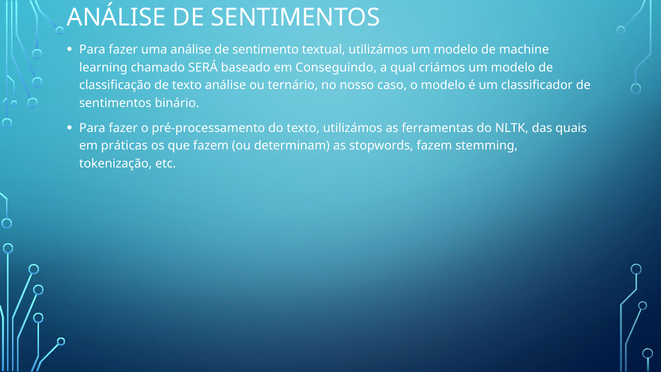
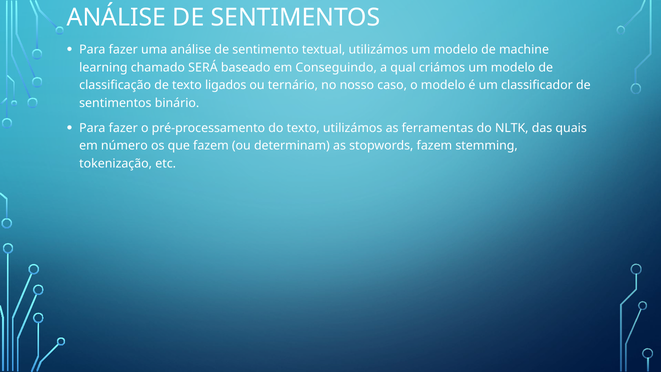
texto análise: análise -> ligados (226, 85)
práticas: práticas -> número (124, 146)
